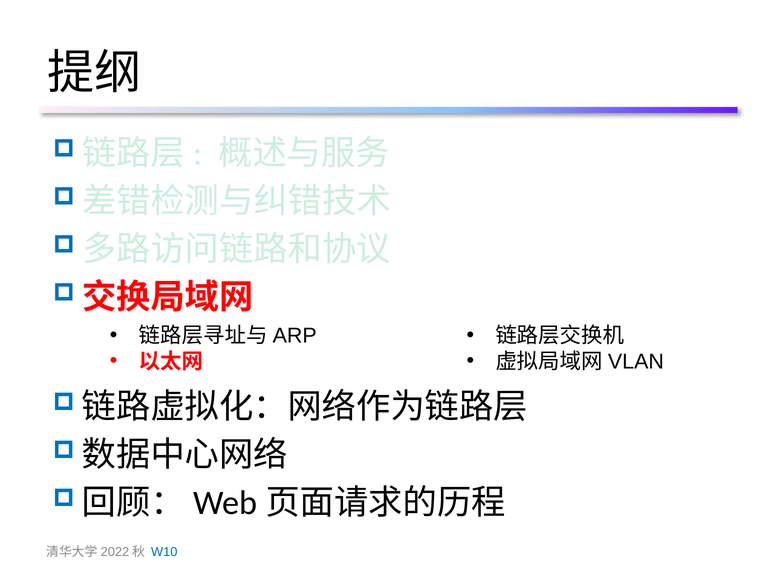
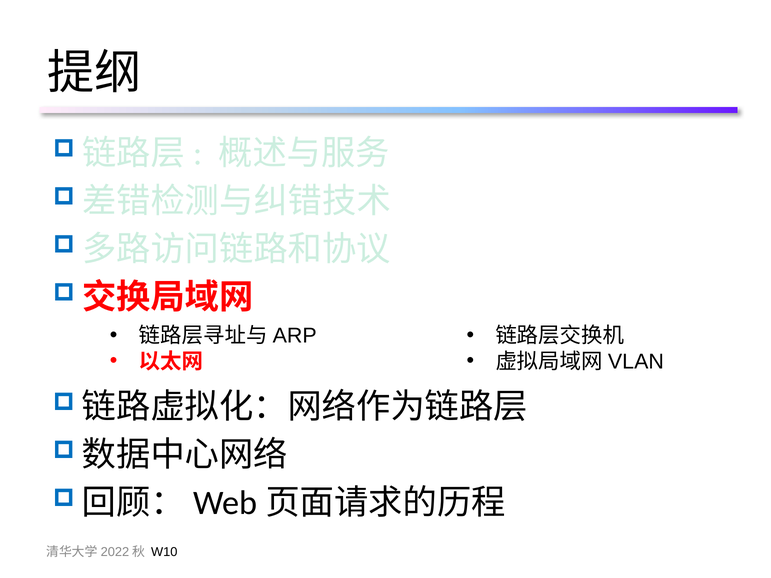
W10 colour: blue -> black (164, 552)
